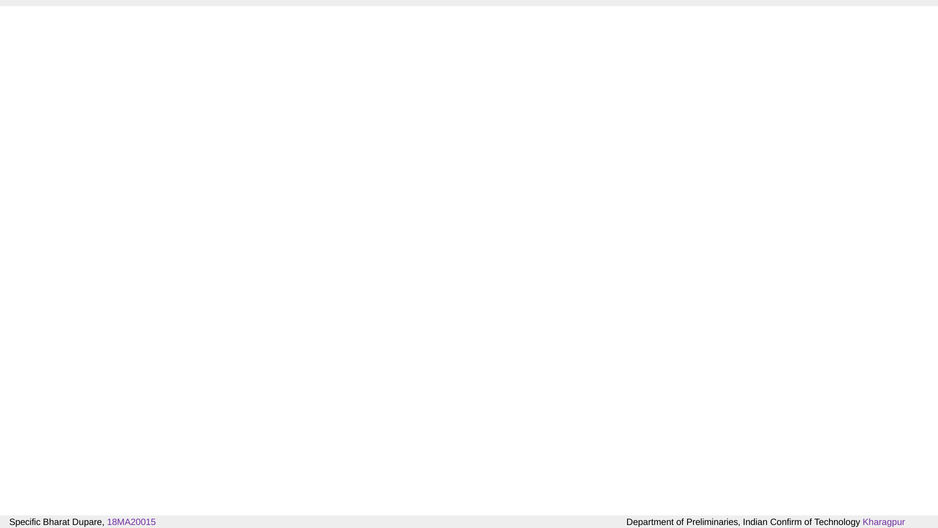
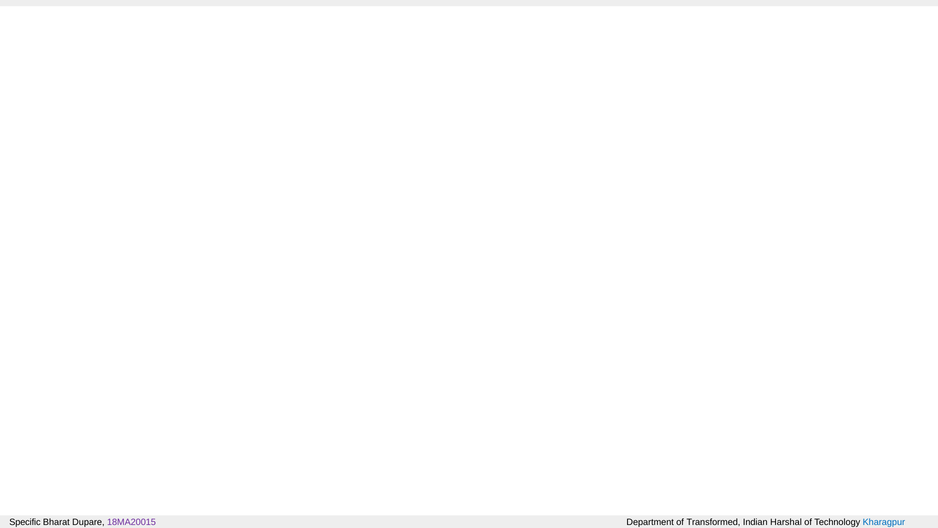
Preliminaries: Preliminaries -> Transformed (713, 522)
Confirm: Confirm -> Harshal (786, 522)
Kharagpur colour: purple -> blue (884, 522)
